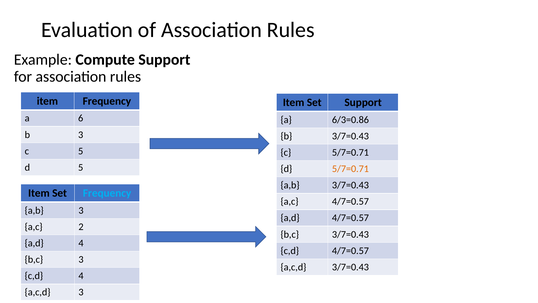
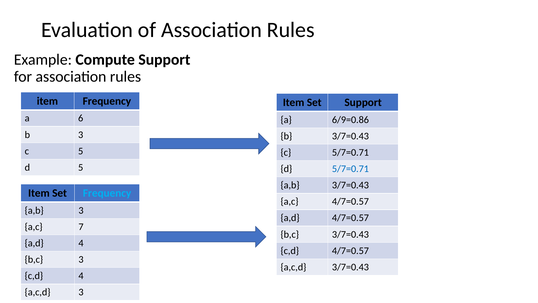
6/3=0.86: 6/3=0.86 -> 6/9=0.86 (350, 120)
5/7=0.71 colour: orange -> blue (350, 169)
2: 2 -> 7 (81, 226)
